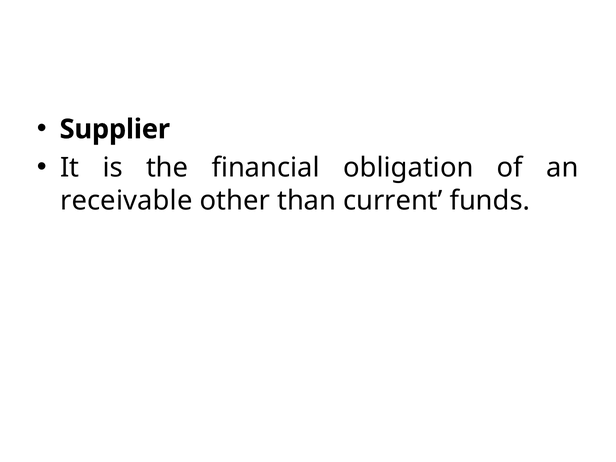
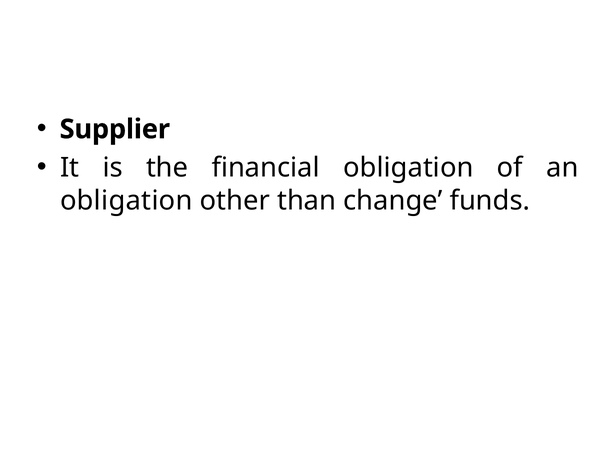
receivable: receivable -> obligation (126, 201)
current: current -> change (393, 201)
